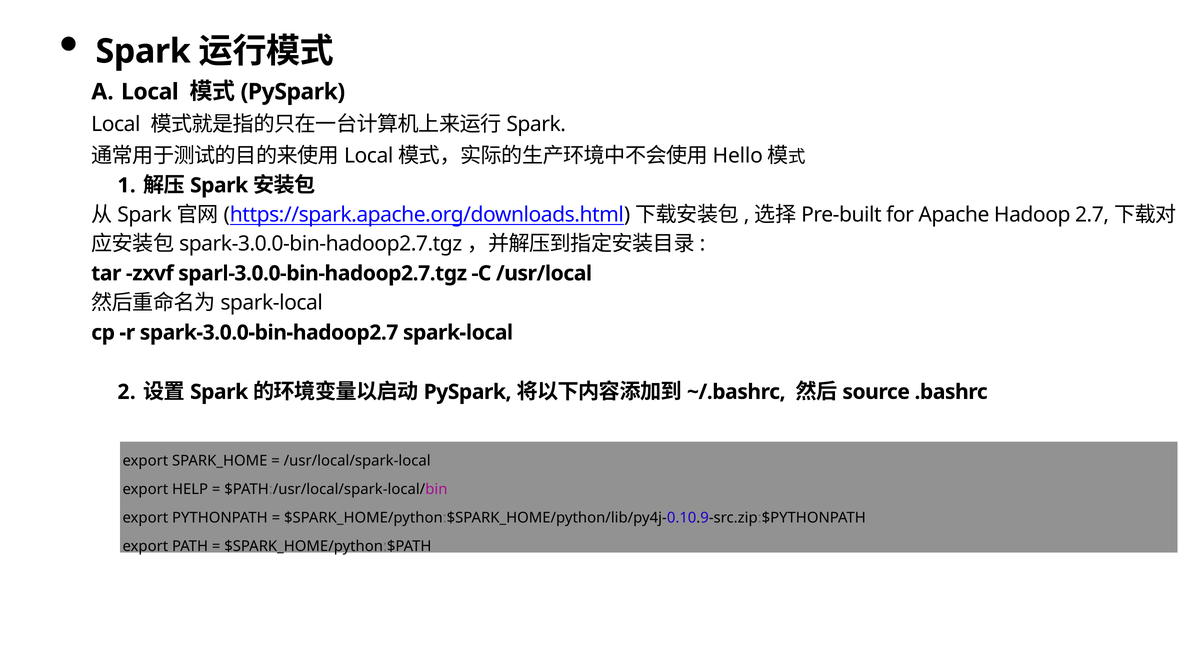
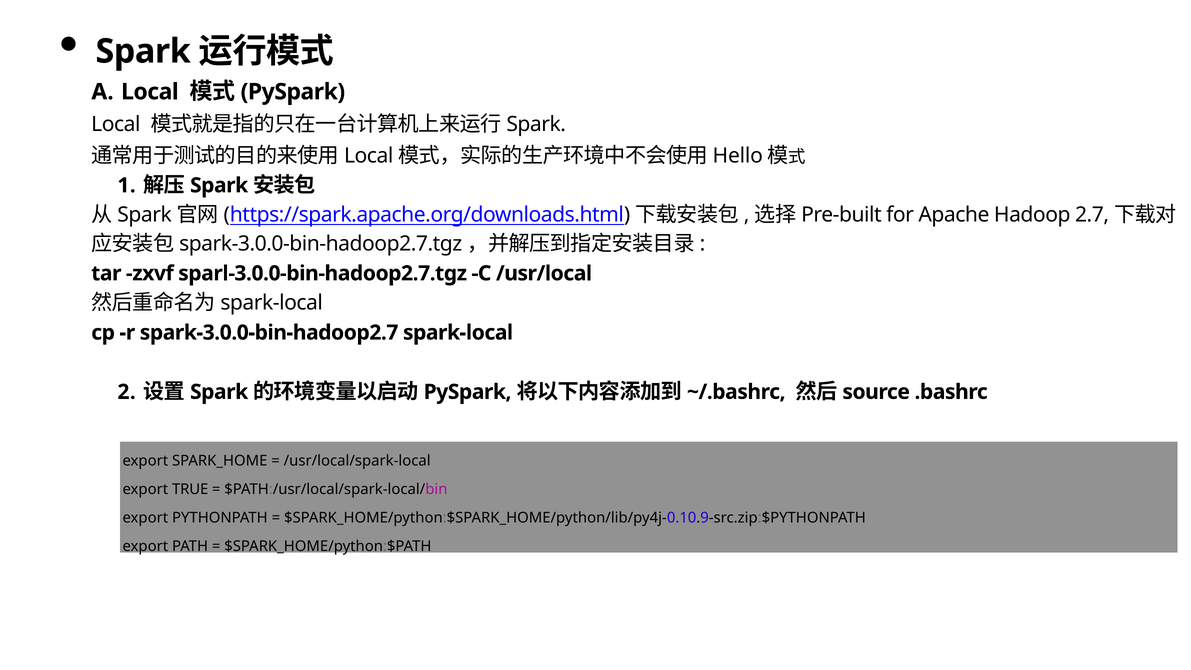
HELP: HELP -> TRUE (190, 489)
